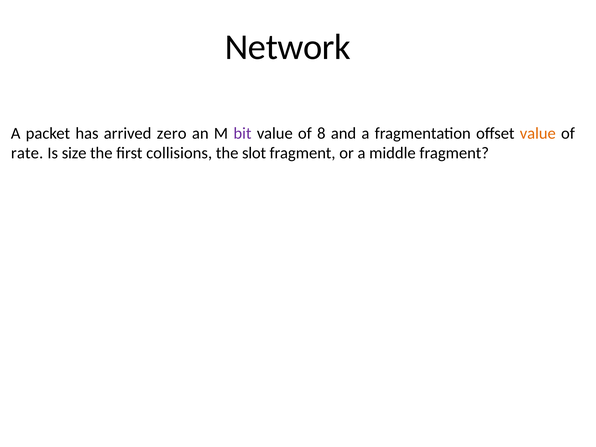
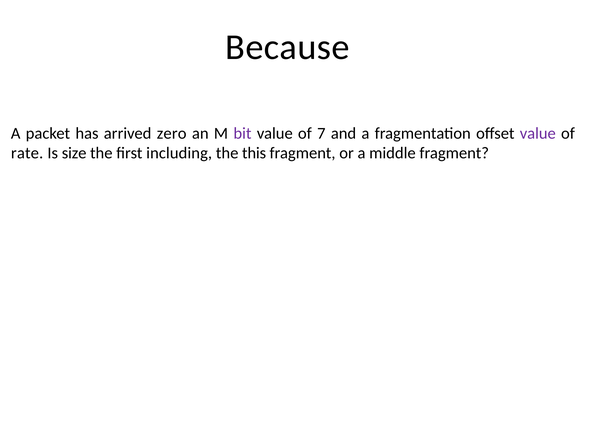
Network: Network -> Because (287, 47)
8: 8 -> 7 (321, 133)
value colour: orange -> purple (538, 133)
collisions: collisions -> including (179, 153)
slot: slot -> this (254, 153)
